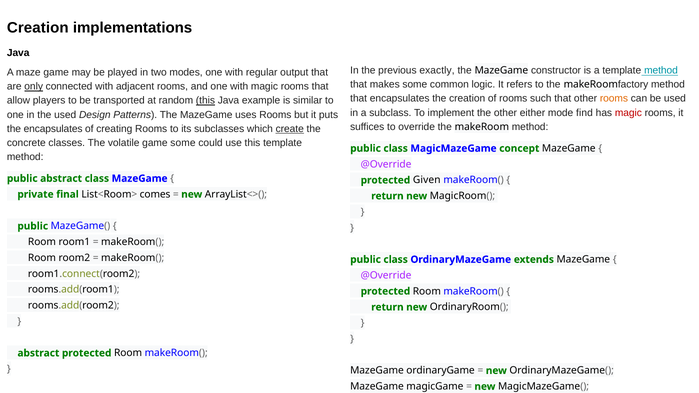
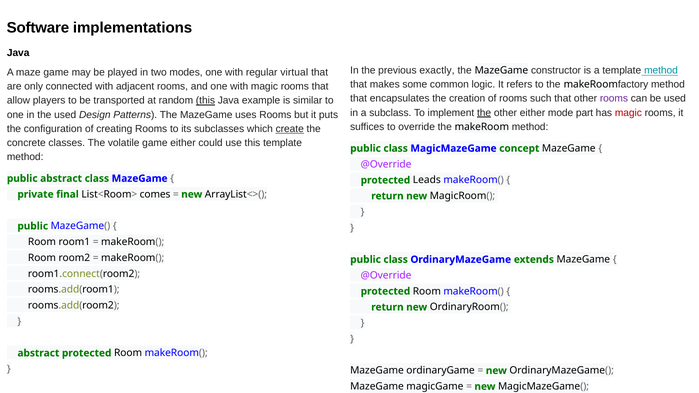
Creation: Creation -> Software (38, 28)
output: output -> virtual (294, 73)
only underline: present -> none (34, 87)
rooms colour: orange -> purple (614, 99)
the underline: none -> present (484, 113)
find: find -> part (585, 113)
the encapsulates: encapsulates -> configuration (53, 129)
game some: some -> either (183, 143)
Given: Given -> Leads (427, 180)
